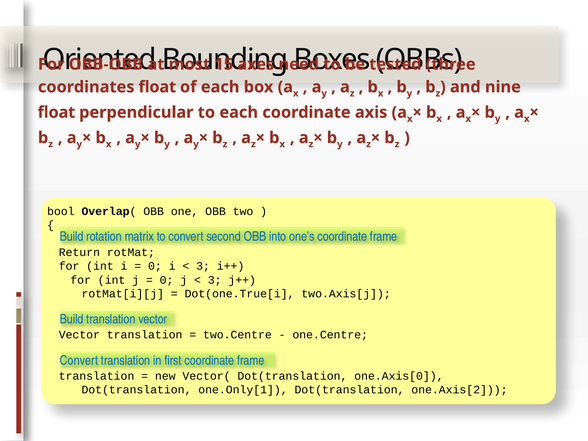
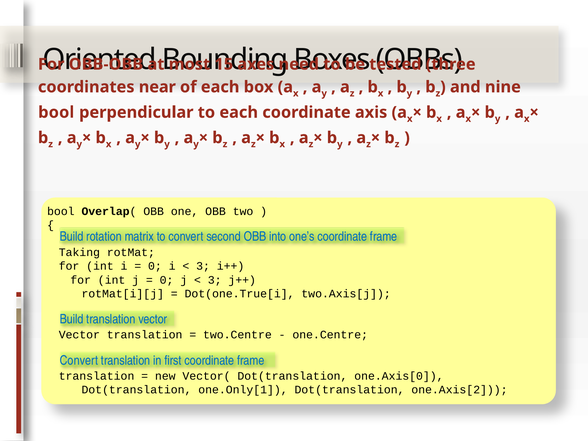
coordinates float: float -> near (157, 87)
float: float -> bool (56, 112)
Return: Return -> Taking (79, 252)
